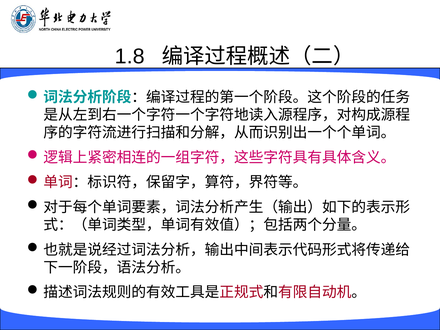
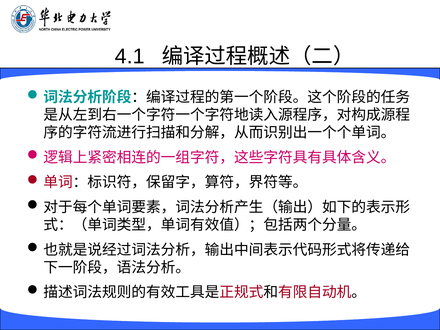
1.8: 1.8 -> 4.1 (130, 56)
